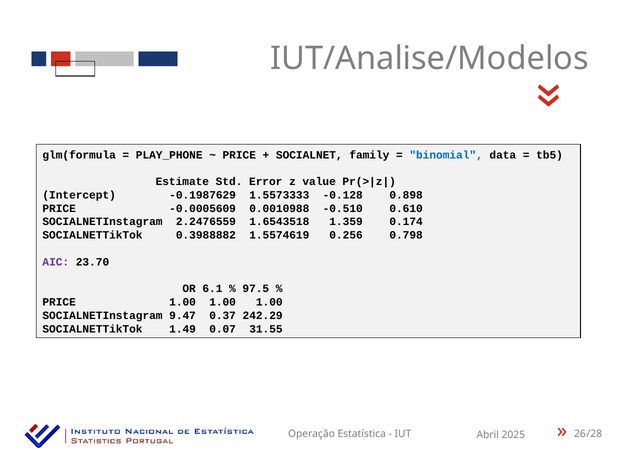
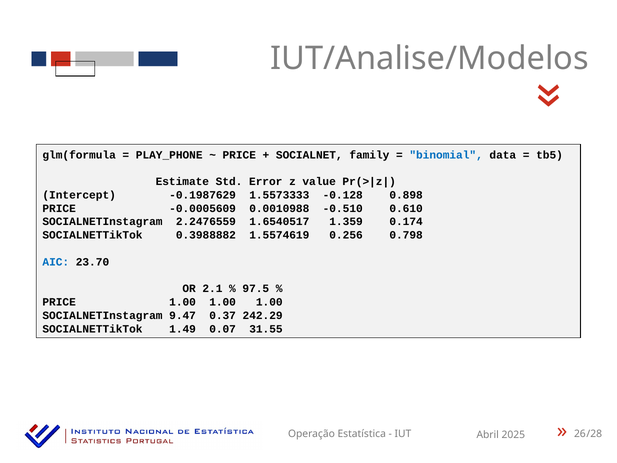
1.6543518: 1.6543518 -> 1.6540517 (279, 222)
AIC colour: purple -> blue (56, 262)
6.1: 6.1 -> 2.1 (212, 289)
